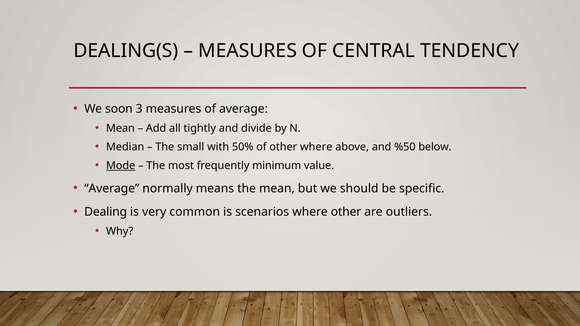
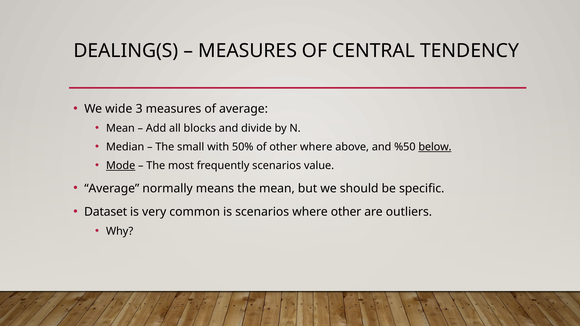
soon: soon -> wide (119, 109)
tightly: tightly -> blocks (200, 128)
below underline: none -> present (435, 147)
frequently minimum: minimum -> scenarios (277, 166)
Dealing: Dealing -> Dataset (106, 212)
